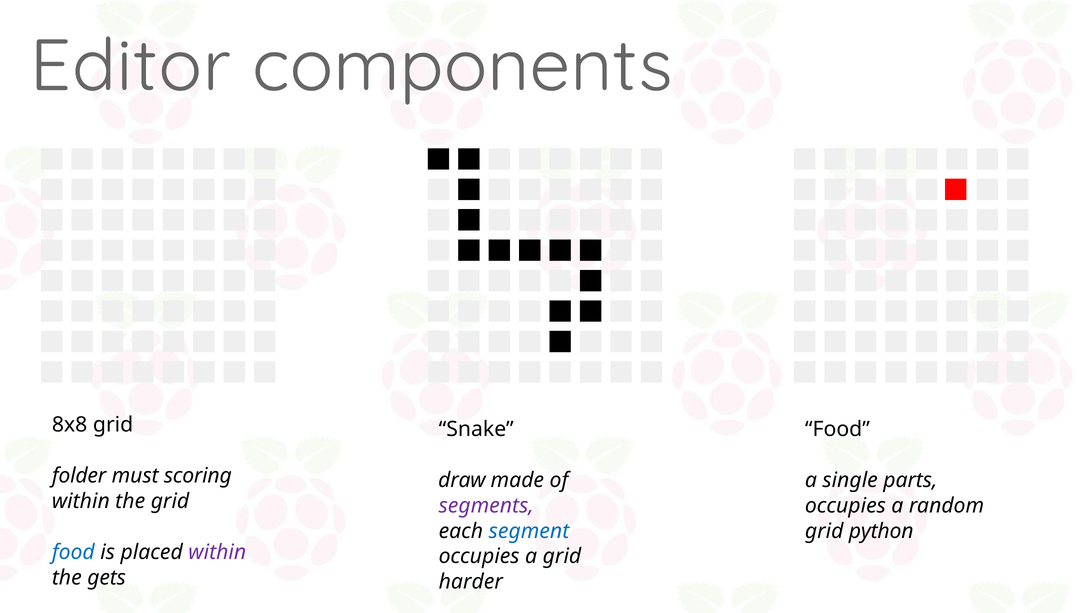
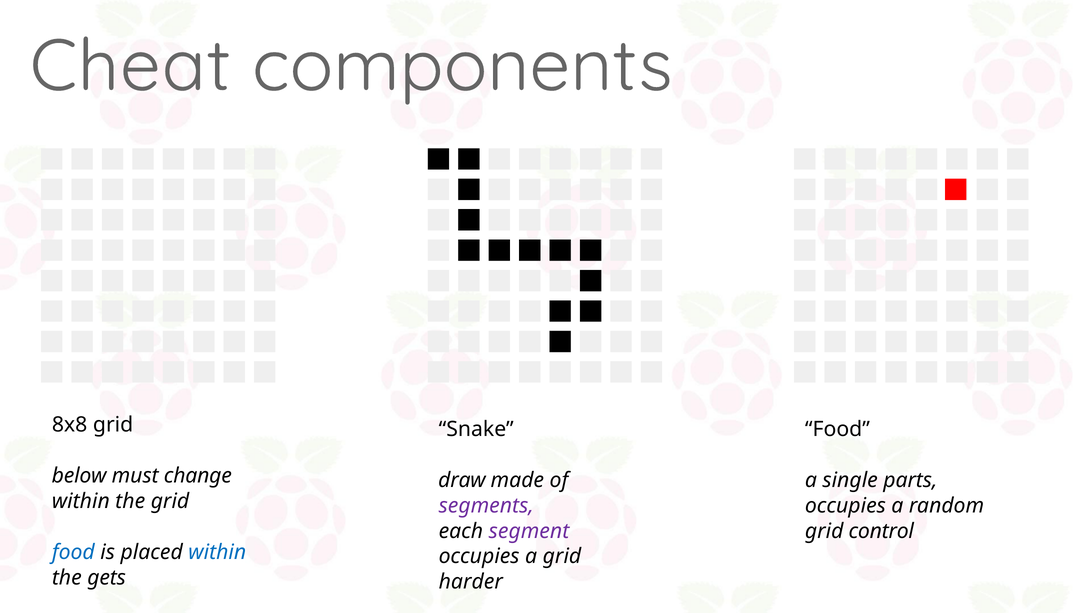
Editor: Editor -> Cheat (130, 66)
folder: folder -> below (79, 476)
scoring: scoring -> change (198, 476)
segment colour: blue -> purple (529, 531)
python: python -> control (881, 531)
within colour: purple -> blue (217, 552)
